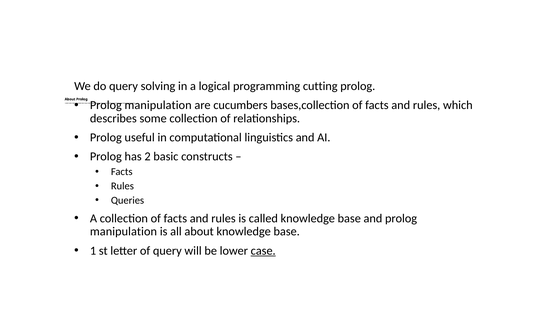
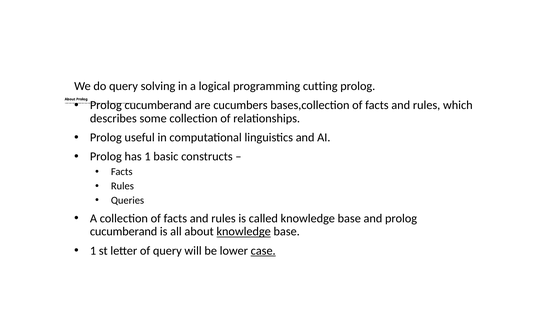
manipulation: manipulation -> cucumberand (158, 105)
has 2: 2 -> 1 (148, 157)
manipulation: manipulation -> cucumberand (124, 232)
knowledge underline: none -> present (244, 232)
